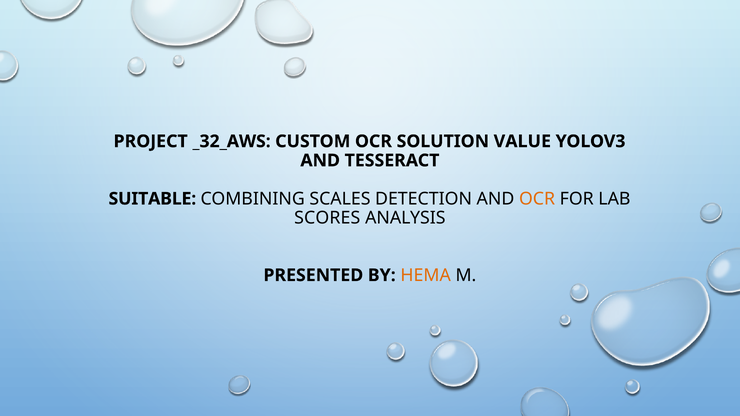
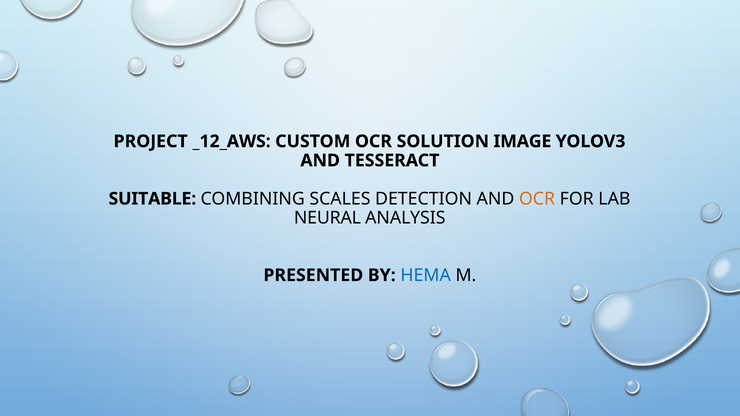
_32_AWS: _32_AWS -> _12_AWS (231, 141)
VALUE: VALUE -> IMAGE (522, 141)
SCORES: SCORES -> NEURAL (327, 218)
HEMA colour: orange -> blue (426, 275)
